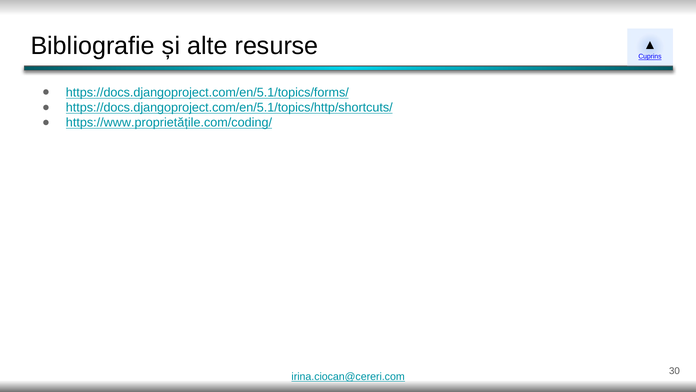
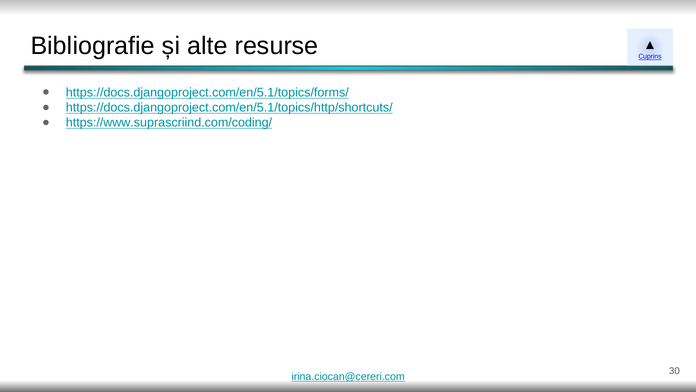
https://www.proprietățile.com/coding/: https://www.proprietățile.com/coding/ -> https://www.suprascriind.com/coding/ (169, 123)
